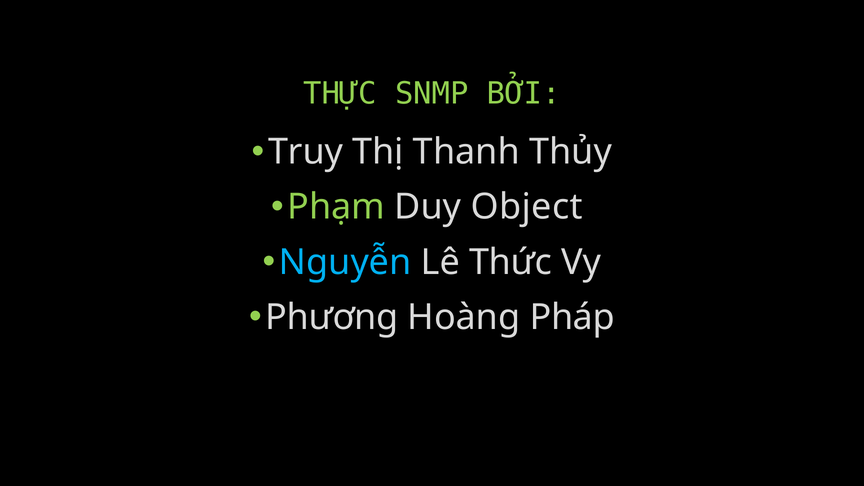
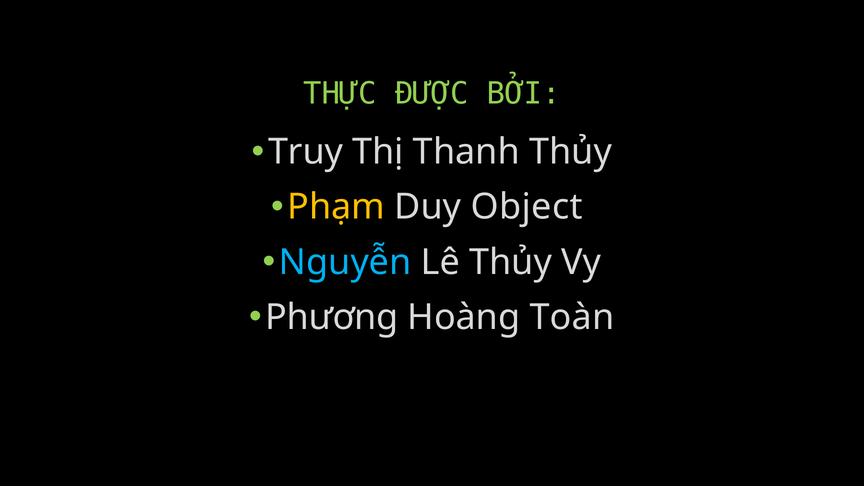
SNMP: SNMP -> ĐƯỢC (432, 93)
Phạm colour: light green -> yellow (336, 207)
Lê Thức: Thức -> Thủy (511, 262)
Pháp: Pháp -> Toàn (572, 317)
